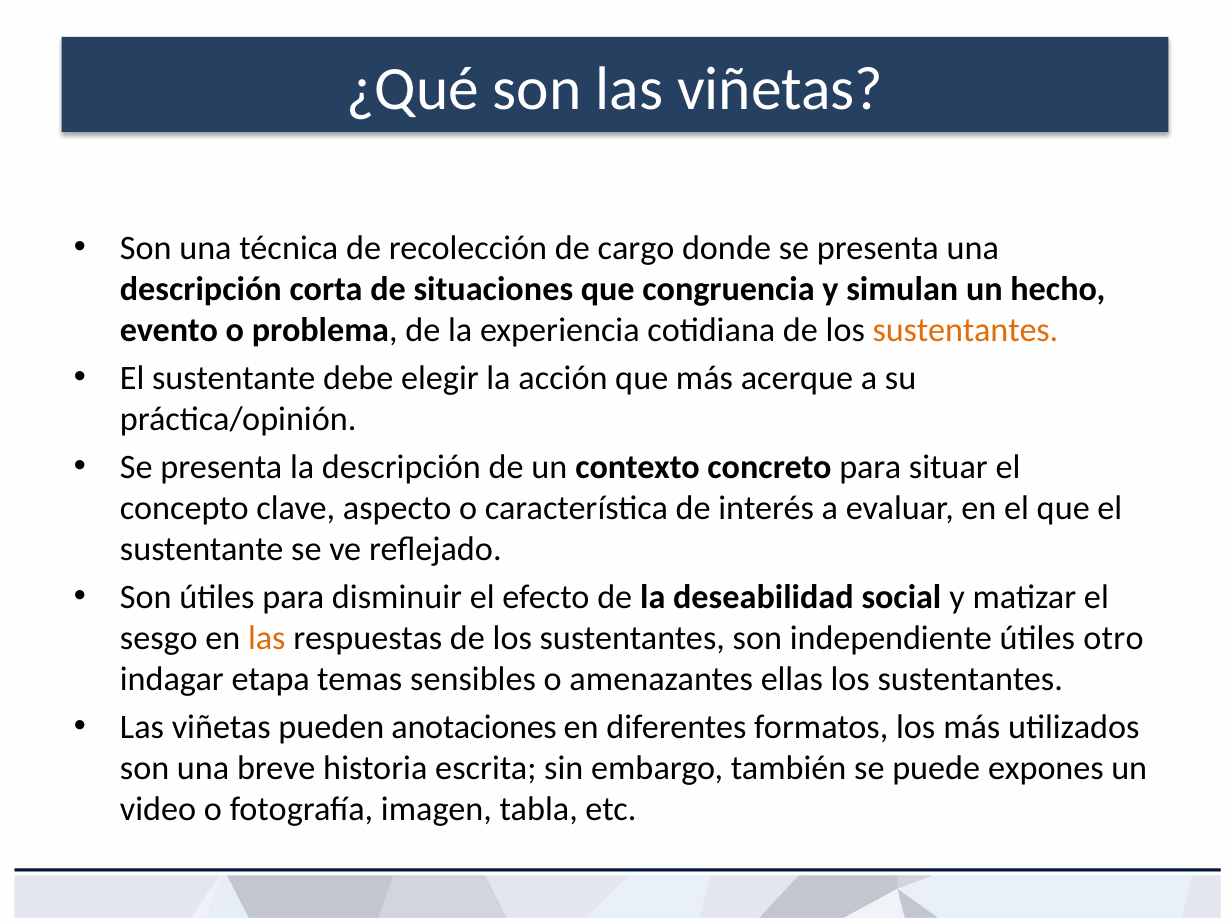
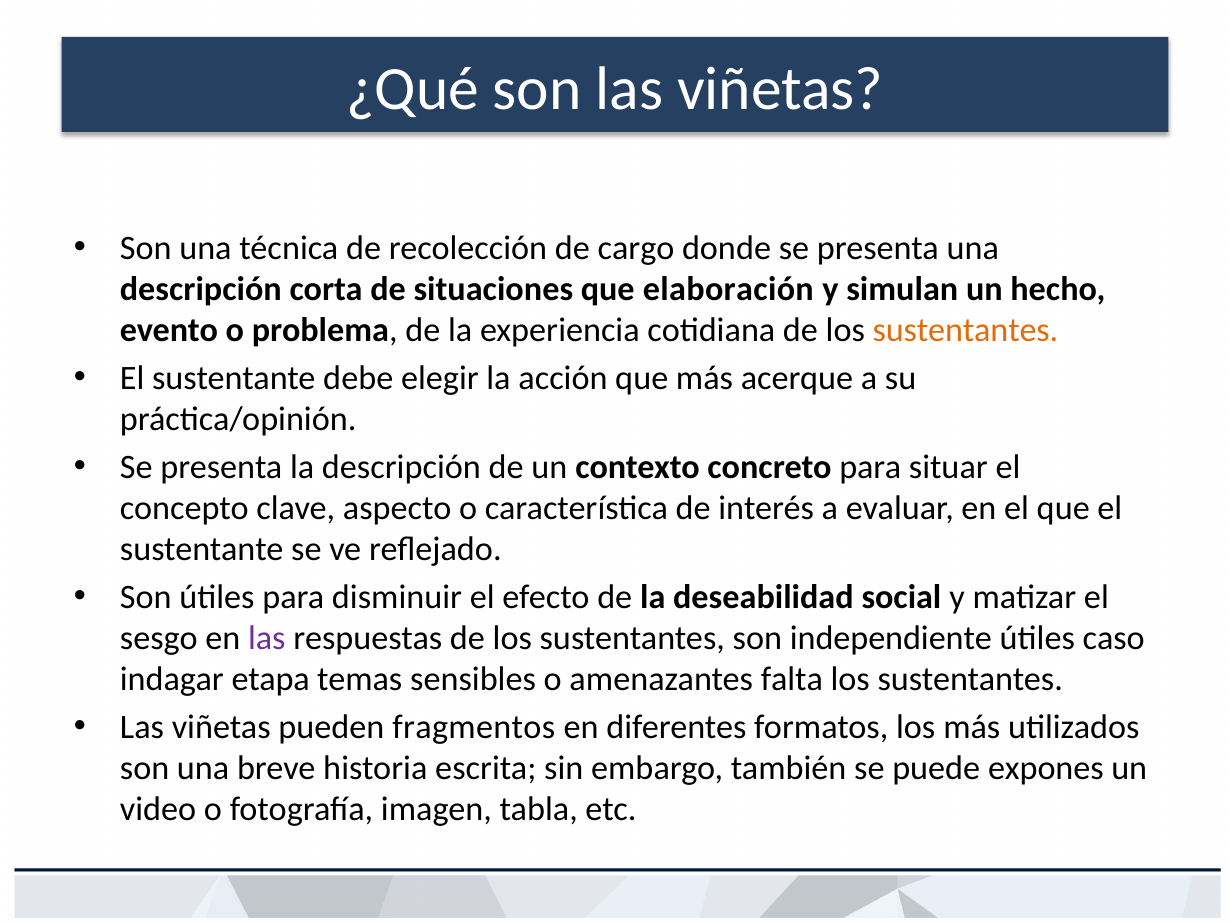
congruencia: congruencia -> elaboración (728, 289)
las colour: orange -> purple (267, 638)
otro: otro -> caso (1114, 638)
ellas: ellas -> falta (792, 679)
anotaciones: anotaciones -> fragmentos (474, 727)
